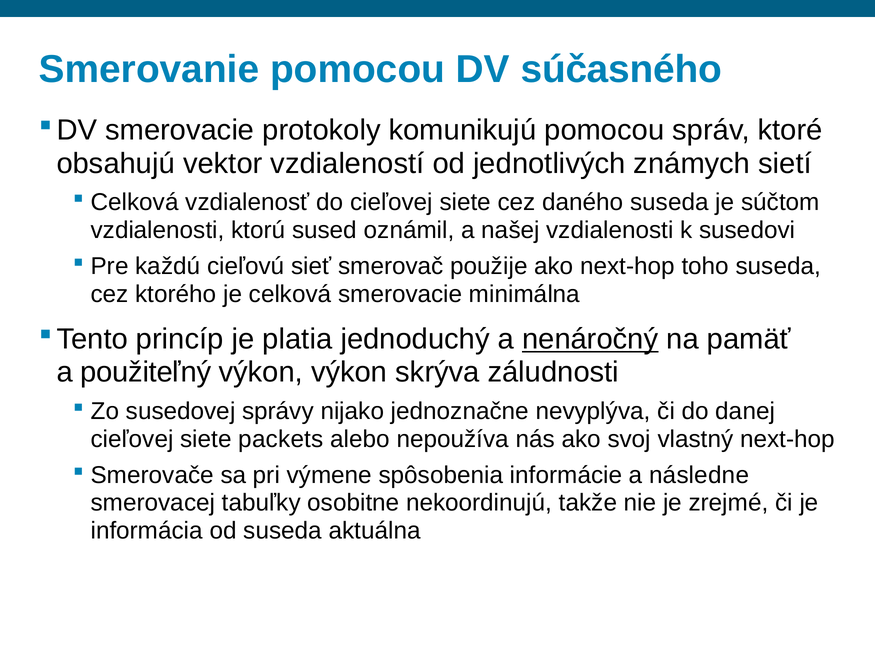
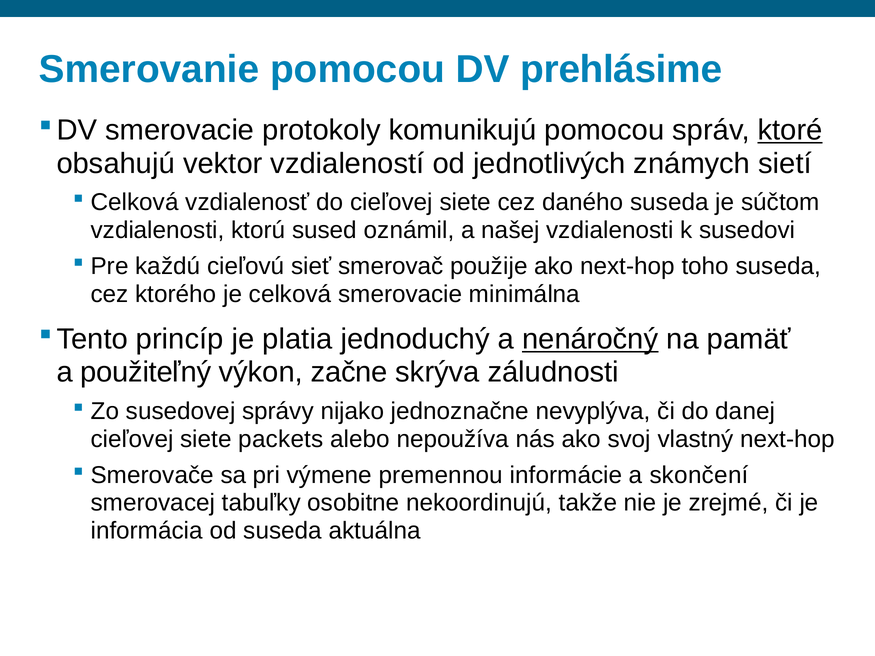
súčasného: súčasného -> prehlásime (621, 70)
ktoré underline: none -> present (790, 130)
výkon výkon: výkon -> začne (349, 373)
spôsobenia: spôsobenia -> premennou (441, 475)
následne: následne -> skončení (699, 475)
